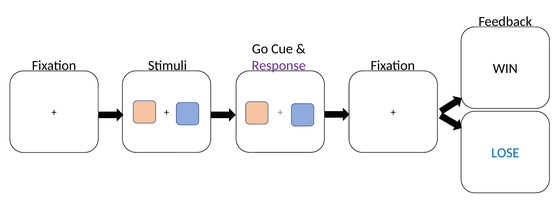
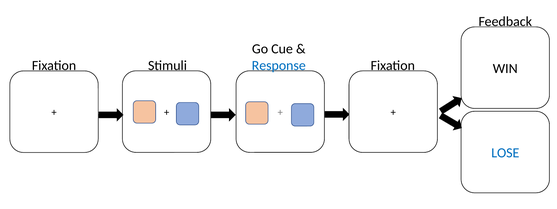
Response colour: purple -> blue (279, 66)
